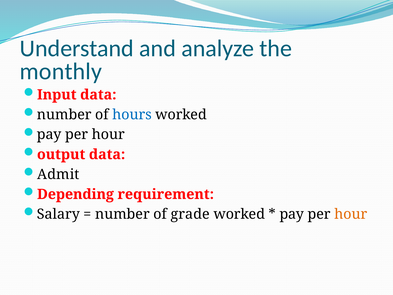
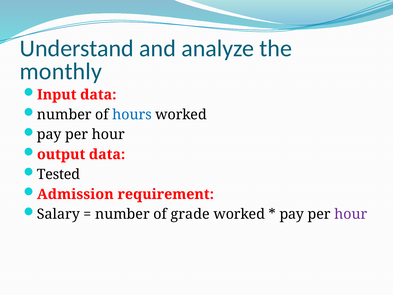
Admit: Admit -> Tested (58, 174)
Depending: Depending -> Admission (75, 194)
hour colour: orange -> purple (351, 214)
